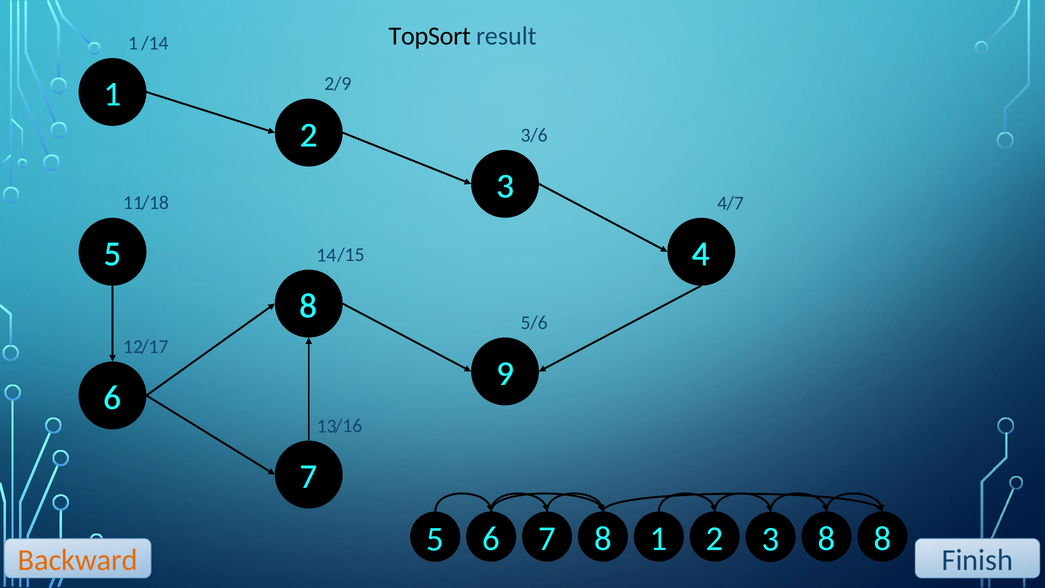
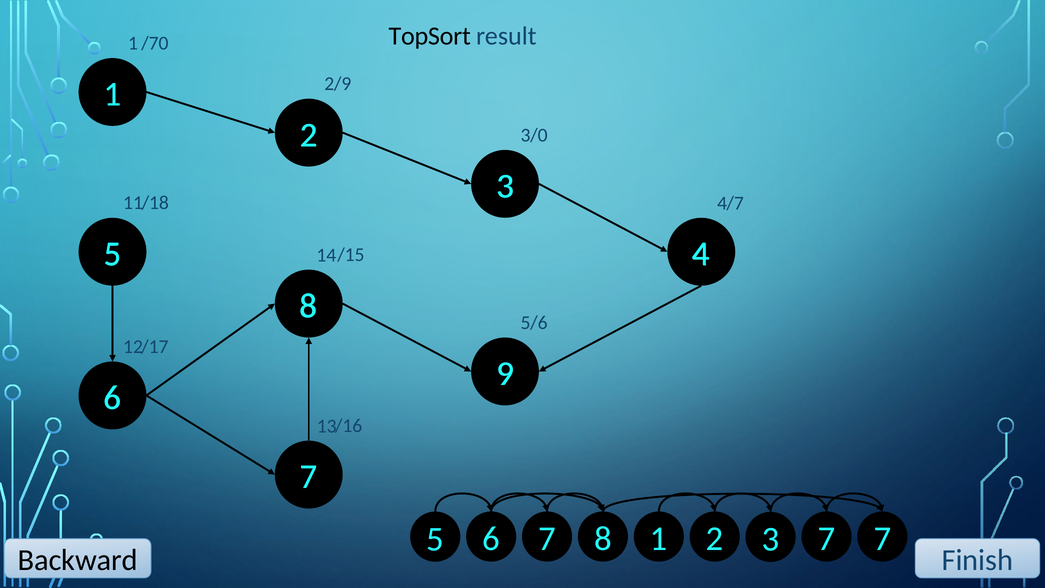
/14: /14 -> /70 (155, 43)
/6: /6 -> /0 (539, 135)
1 8: 8 -> 7 (882, 539)
5 8: 8 -> 7 (826, 539)
Backward colour: orange -> black (78, 560)
